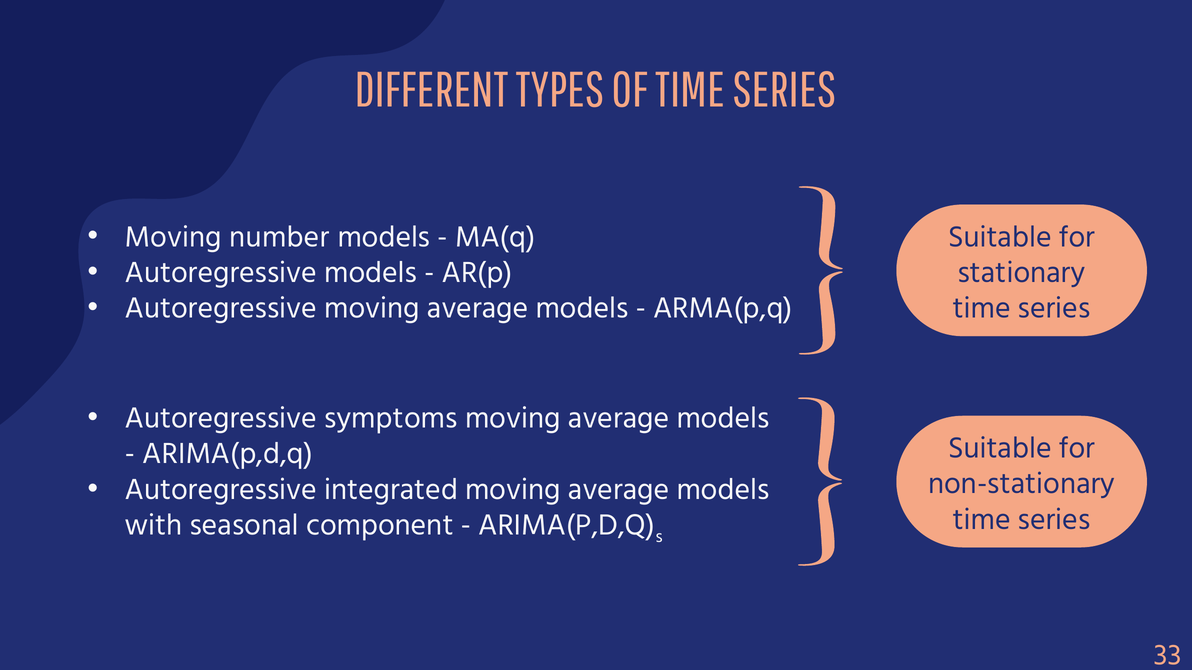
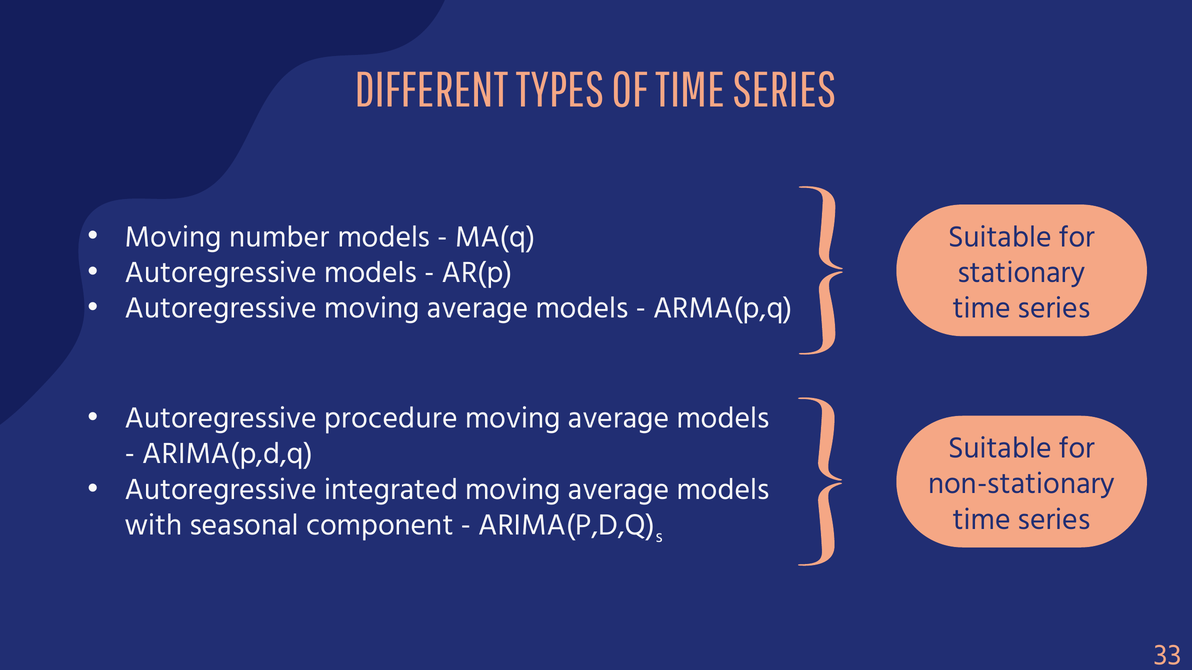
symptoms: symptoms -> procedure (391, 418)
